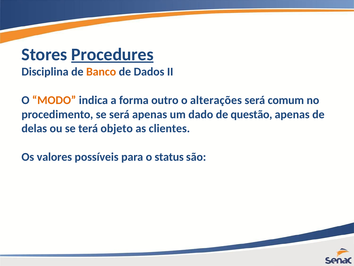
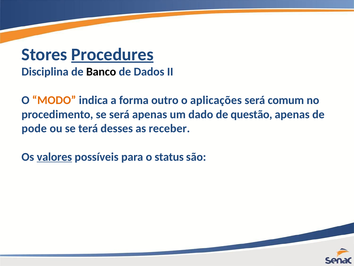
Banco colour: orange -> black (101, 72)
alterações: alterações -> aplicações (216, 100)
delas: delas -> pode (34, 128)
objeto: objeto -> desses (117, 128)
clientes: clientes -> receber (169, 128)
valores underline: none -> present (54, 157)
